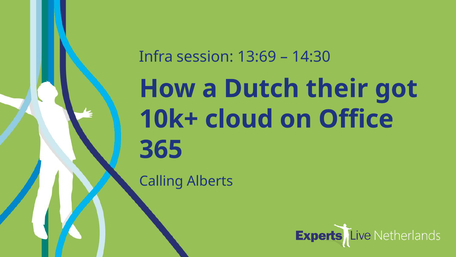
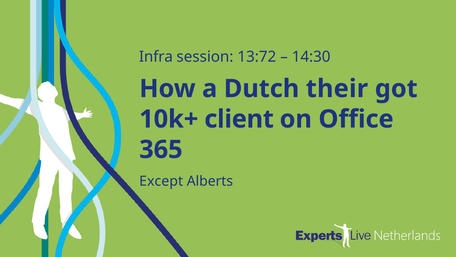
13:69: 13:69 -> 13:72 (257, 57)
cloud: cloud -> client (239, 119)
Calling: Calling -> Except (161, 181)
